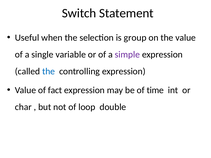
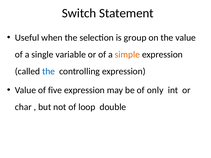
simple colour: purple -> orange (127, 55)
fact: fact -> five (55, 90)
time: time -> only (155, 90)
